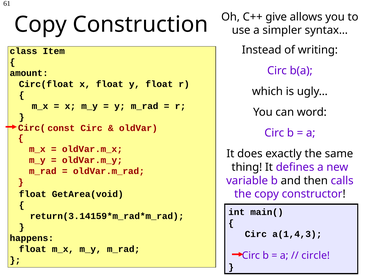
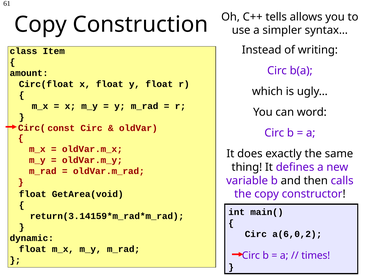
give: give -> tells (276, 17)
a(1,4,3: a(1,4,3 -> a(6,0,2 (297, 234)
happens: happens -> dynamic (32, 238)
circle: circle -> times (316, 256)
